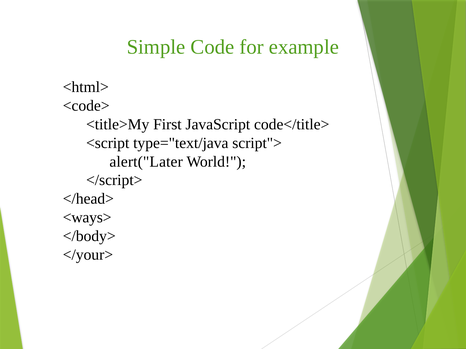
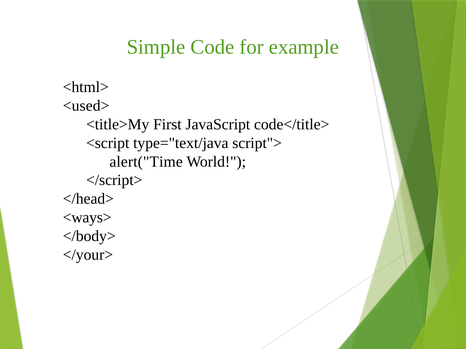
<code>: <code> -> <used> (86, 106)
alert("Later: alert("Later -> alert("Time (146, 162)
